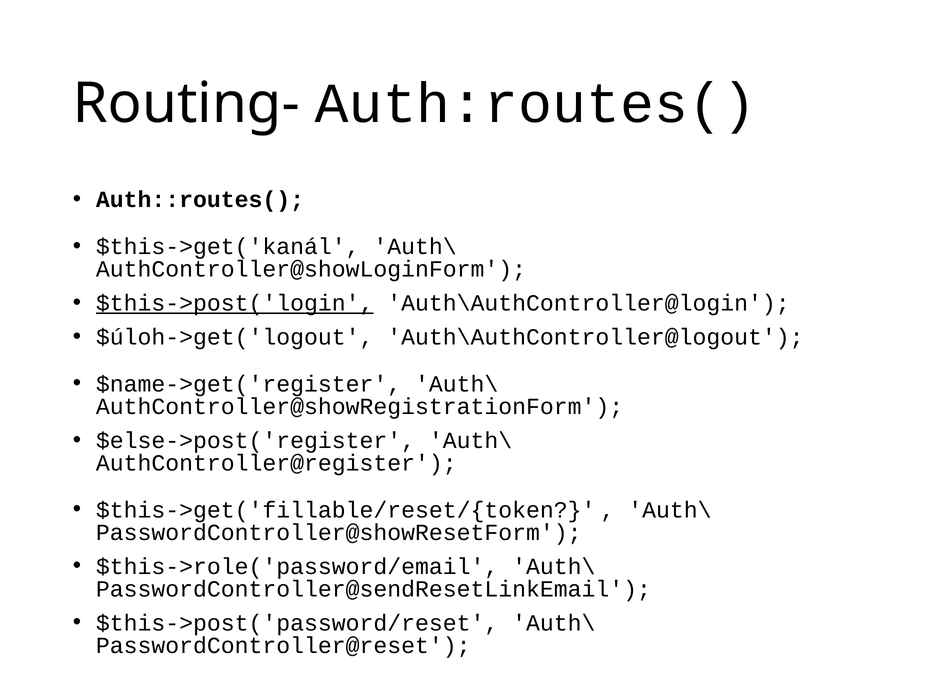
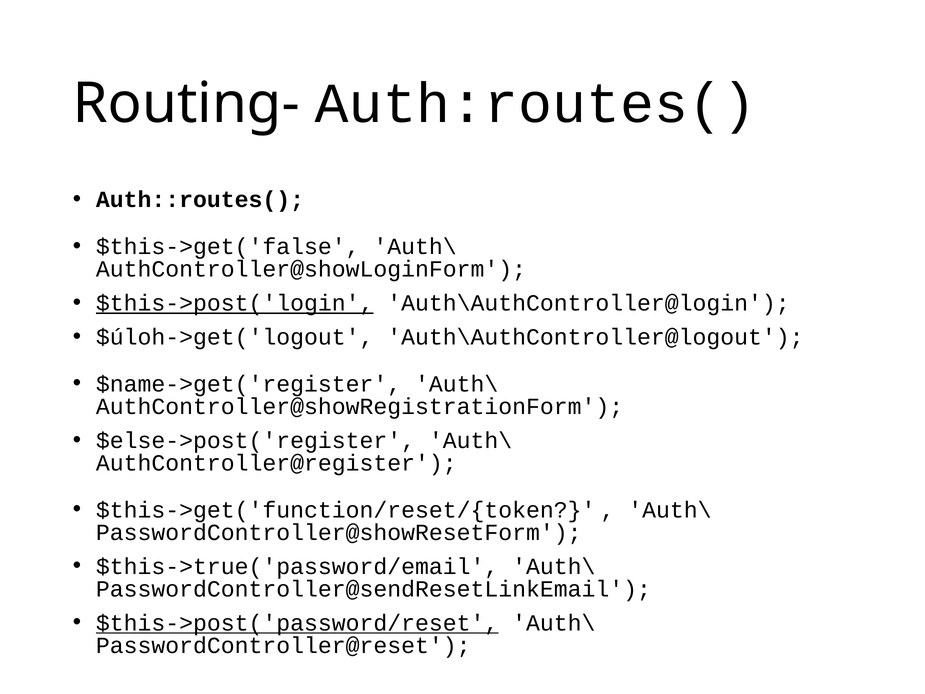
$this->get('kanál: $this->get('kanál -> $this->get('false (228, 247)
$this->get('fillable/reset/{token: $this->get('fillable/reset/{token -> $this->get('function/reset/{token (346, 510)
$this->role('password/email: $this->role('password/email -> $this->true('password/email (297, 566)
$this->post('password/reset underline: none -> present (297, 623)
